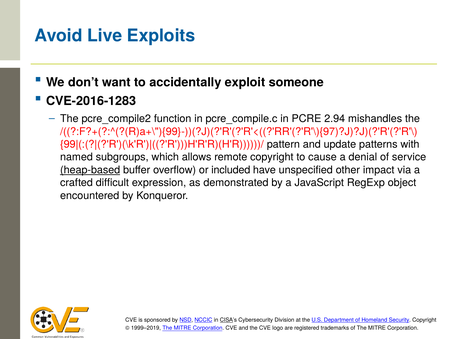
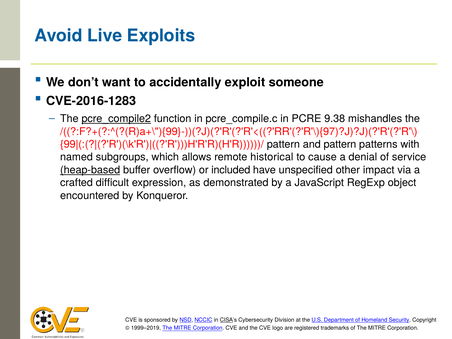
pcre_compile2 underline: none -> present (116, 119)
2.94: 2.94 -> 9.38 (335, 119)
and update: update -> pattern (340, 144)
remote copyright: copyright -> historical (272, 157)
